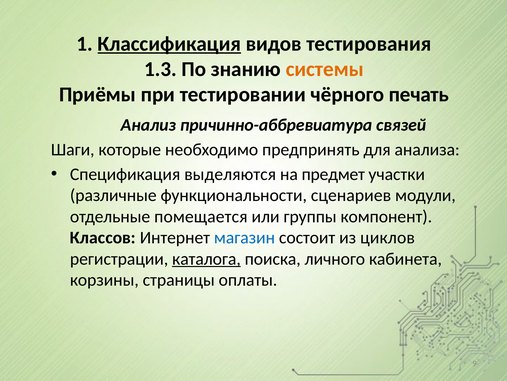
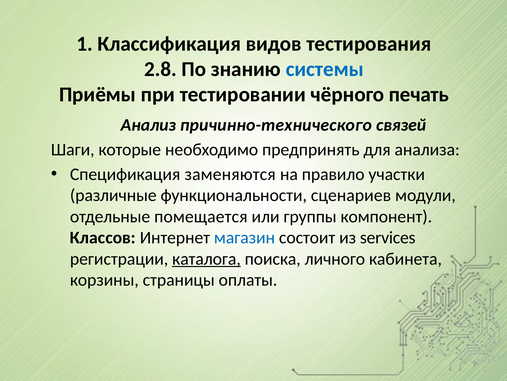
Классификация underline: present -> none (169, 44)
1.3: 1.3 -> 2.8 (160, 69)
системы colour: orange -> blue (325, 69)
причинно-аббревиатура: причинно-аббревиатура -> причинно-технического (276, 125)
выделяются: выделяются -> заменяются (230, 174)
предмет: предмет -> правило (333, 174)
циклов: циклов -> services (388, 237)
